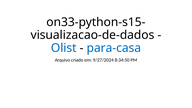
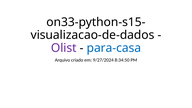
Olist colour: blue -> purple (64, 48)
